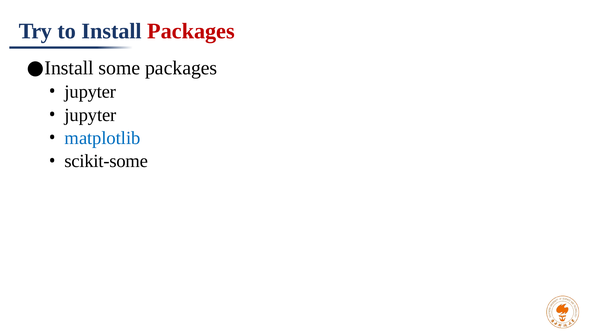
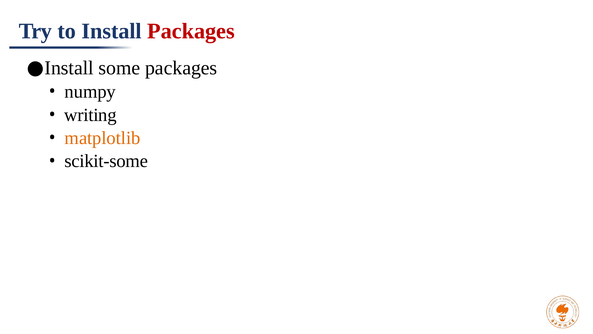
jupyter: jupyter -> numpy (90, 92)
jupyter: jupyter -> writing (90, 115)
matplotlib colour: blue -> orange (103, 138)
